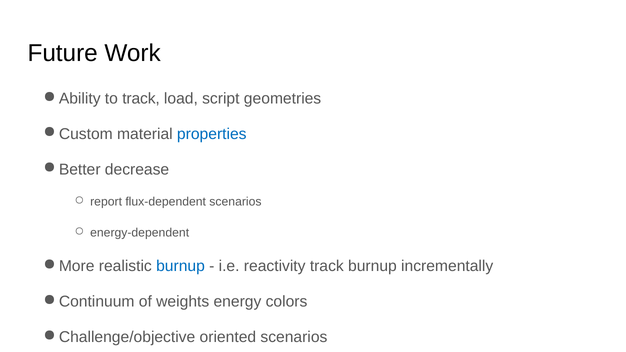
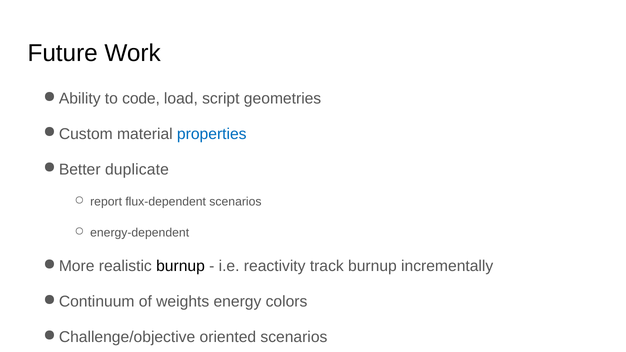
to track: track -> code (141, 98)
decrease: decrease -> duplicate (137, 169)
burnup colour: blue -> black (180, 266)
